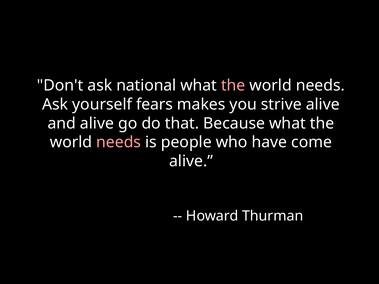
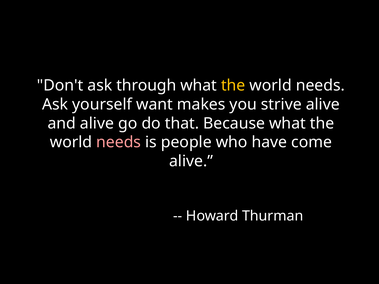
national: national -> through (146, 86)
the colour: pink -> yellow (233, 86)
fears: fears -> want (154, 105)
